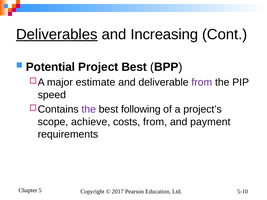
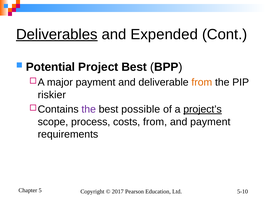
Increasing: Increasing -> Expended (164, 34)
major estimate: estimate -> payment (96, 82)
from colour: purple -> orange (202, 82)
speed: speed -> riskier (52, 95)
following: following -> possible (141, 109)
project’s underline: none -> present (203, 109)
achieve: achieve -> process (91, 122)
